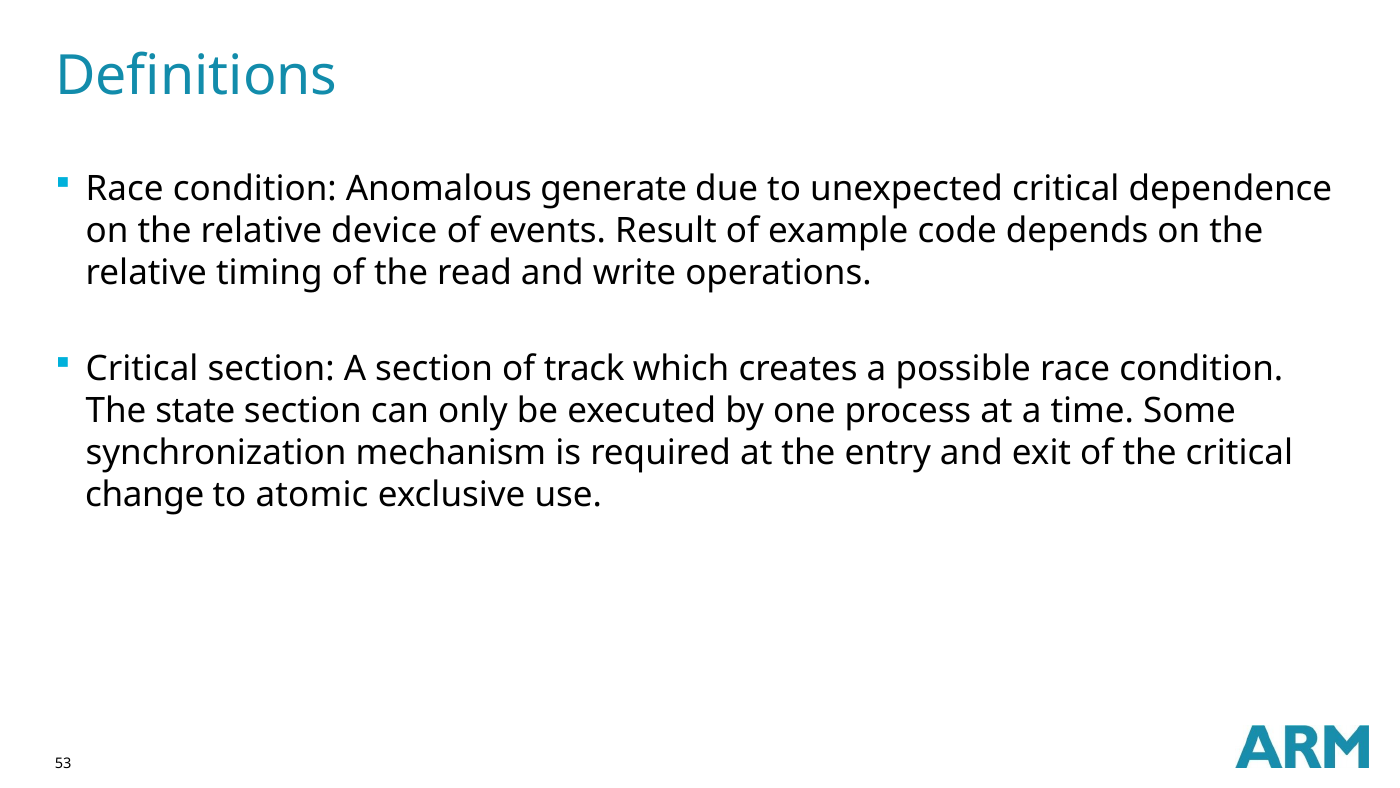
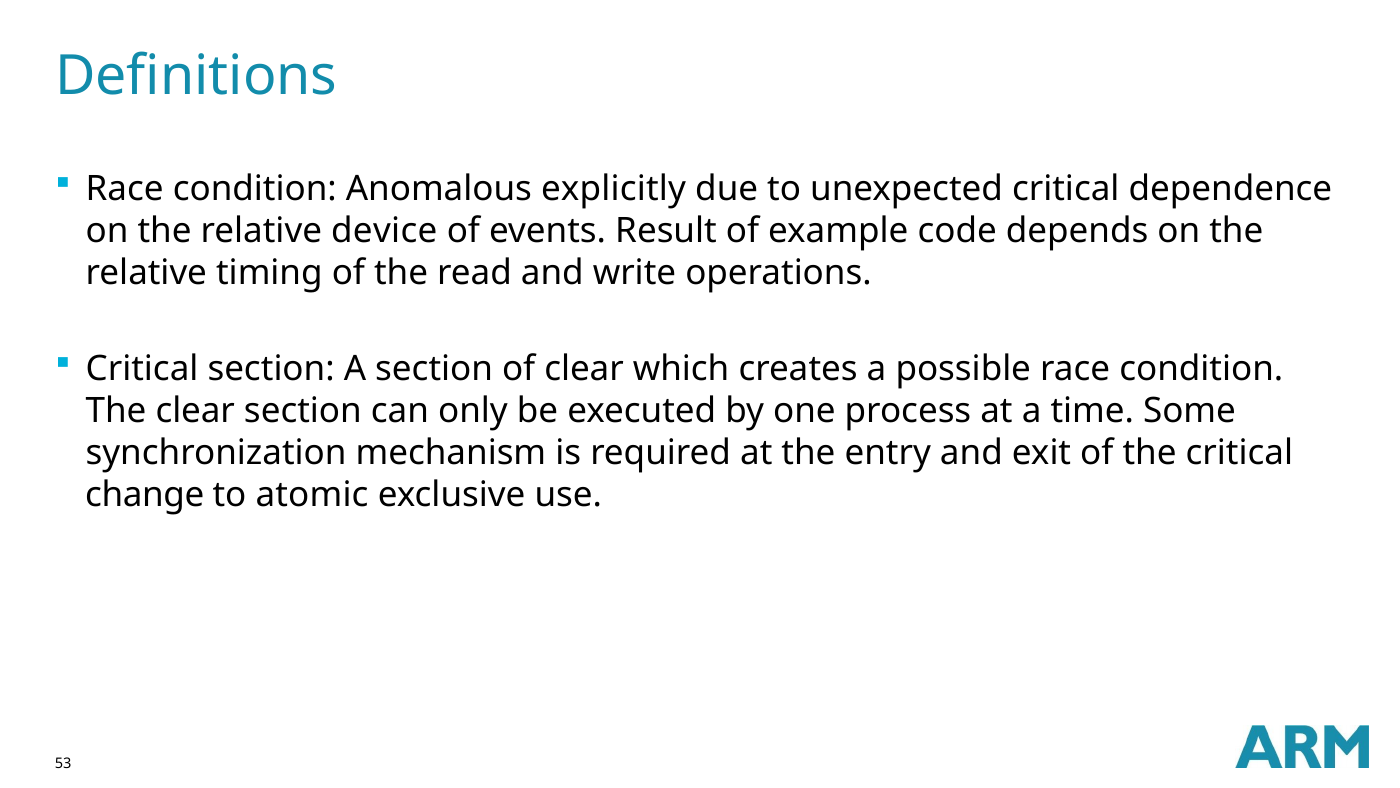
generate: generate -> explicitly (614, 189)
of track: track -> clear (584, 369)
The state: state -> clear (195, 411)
